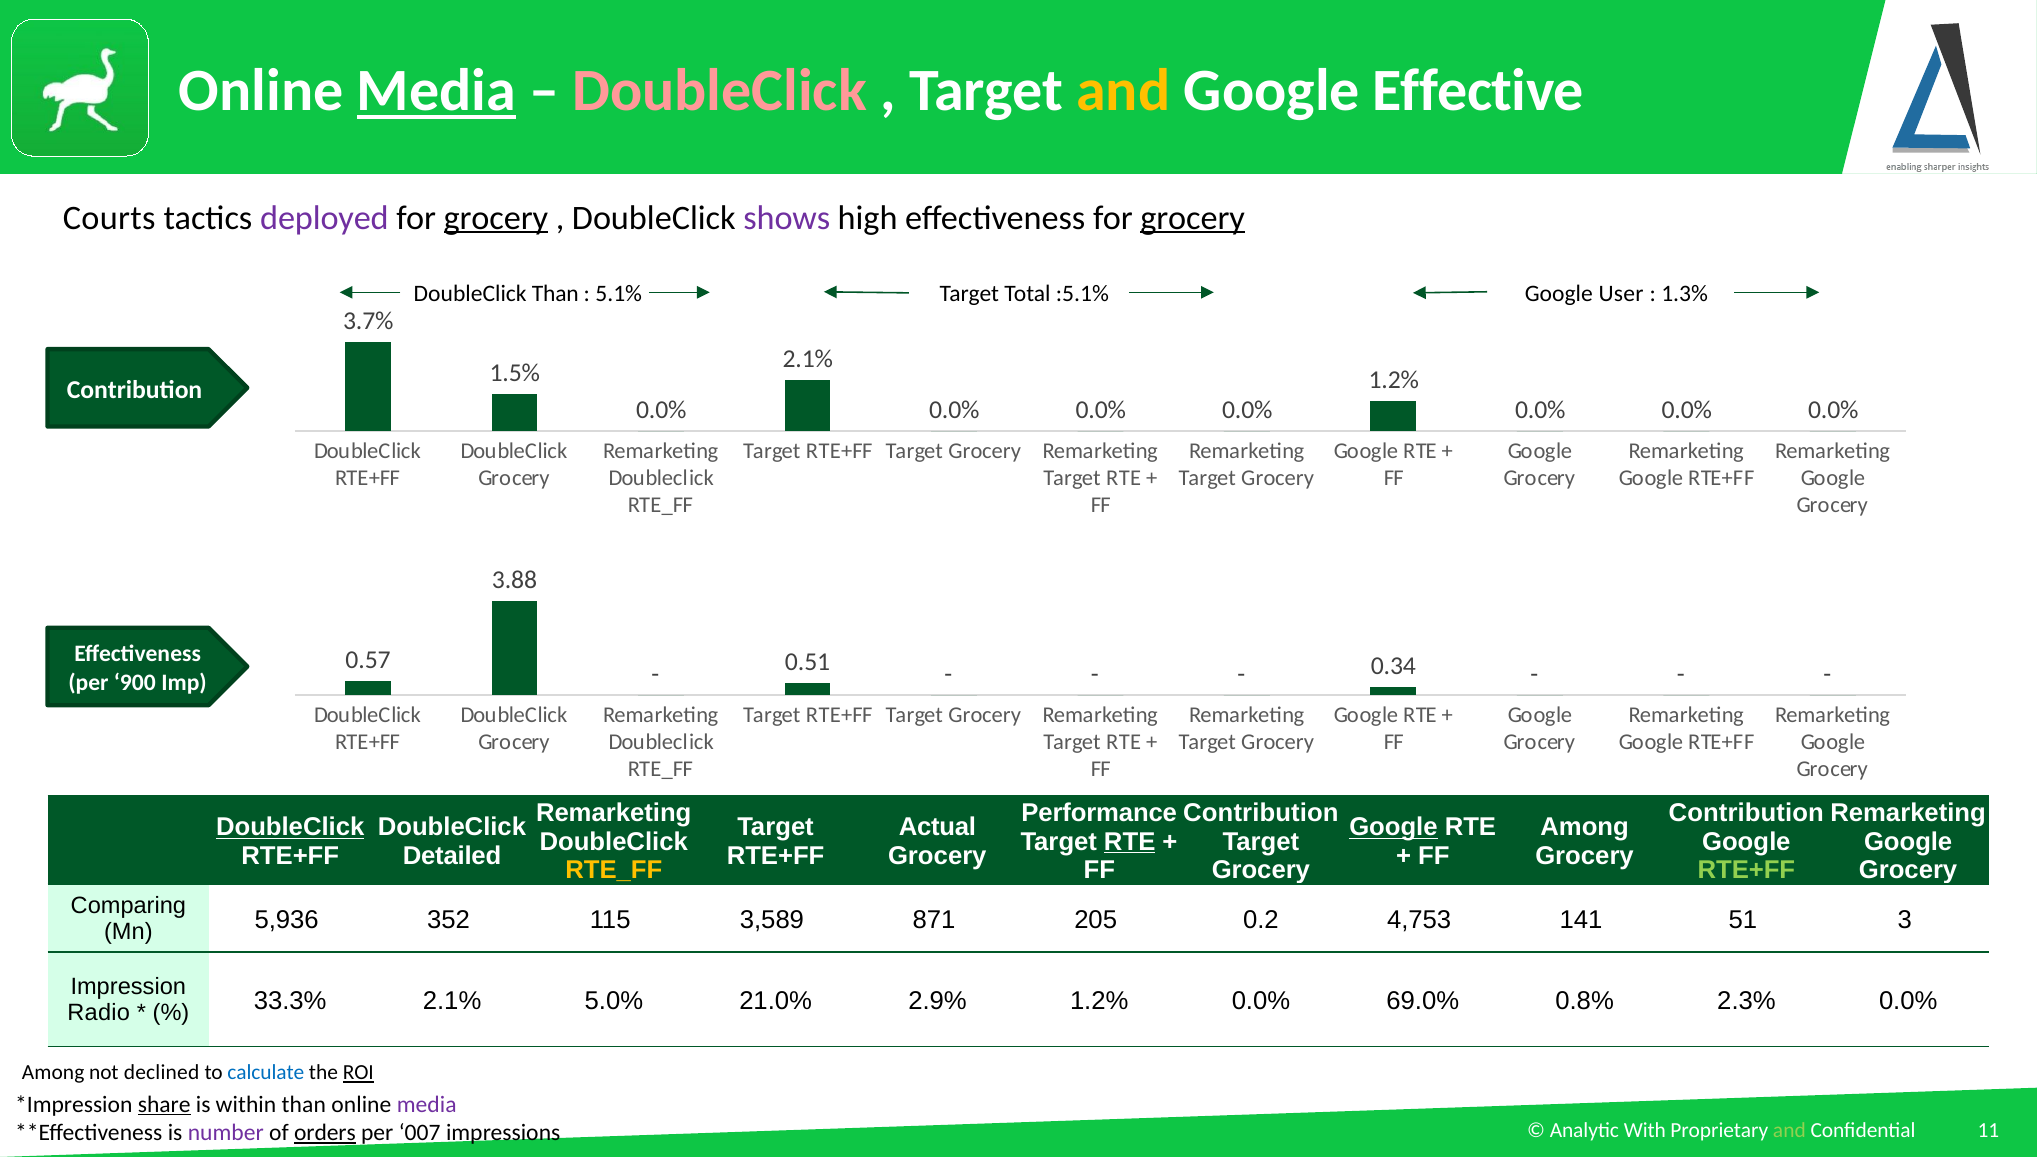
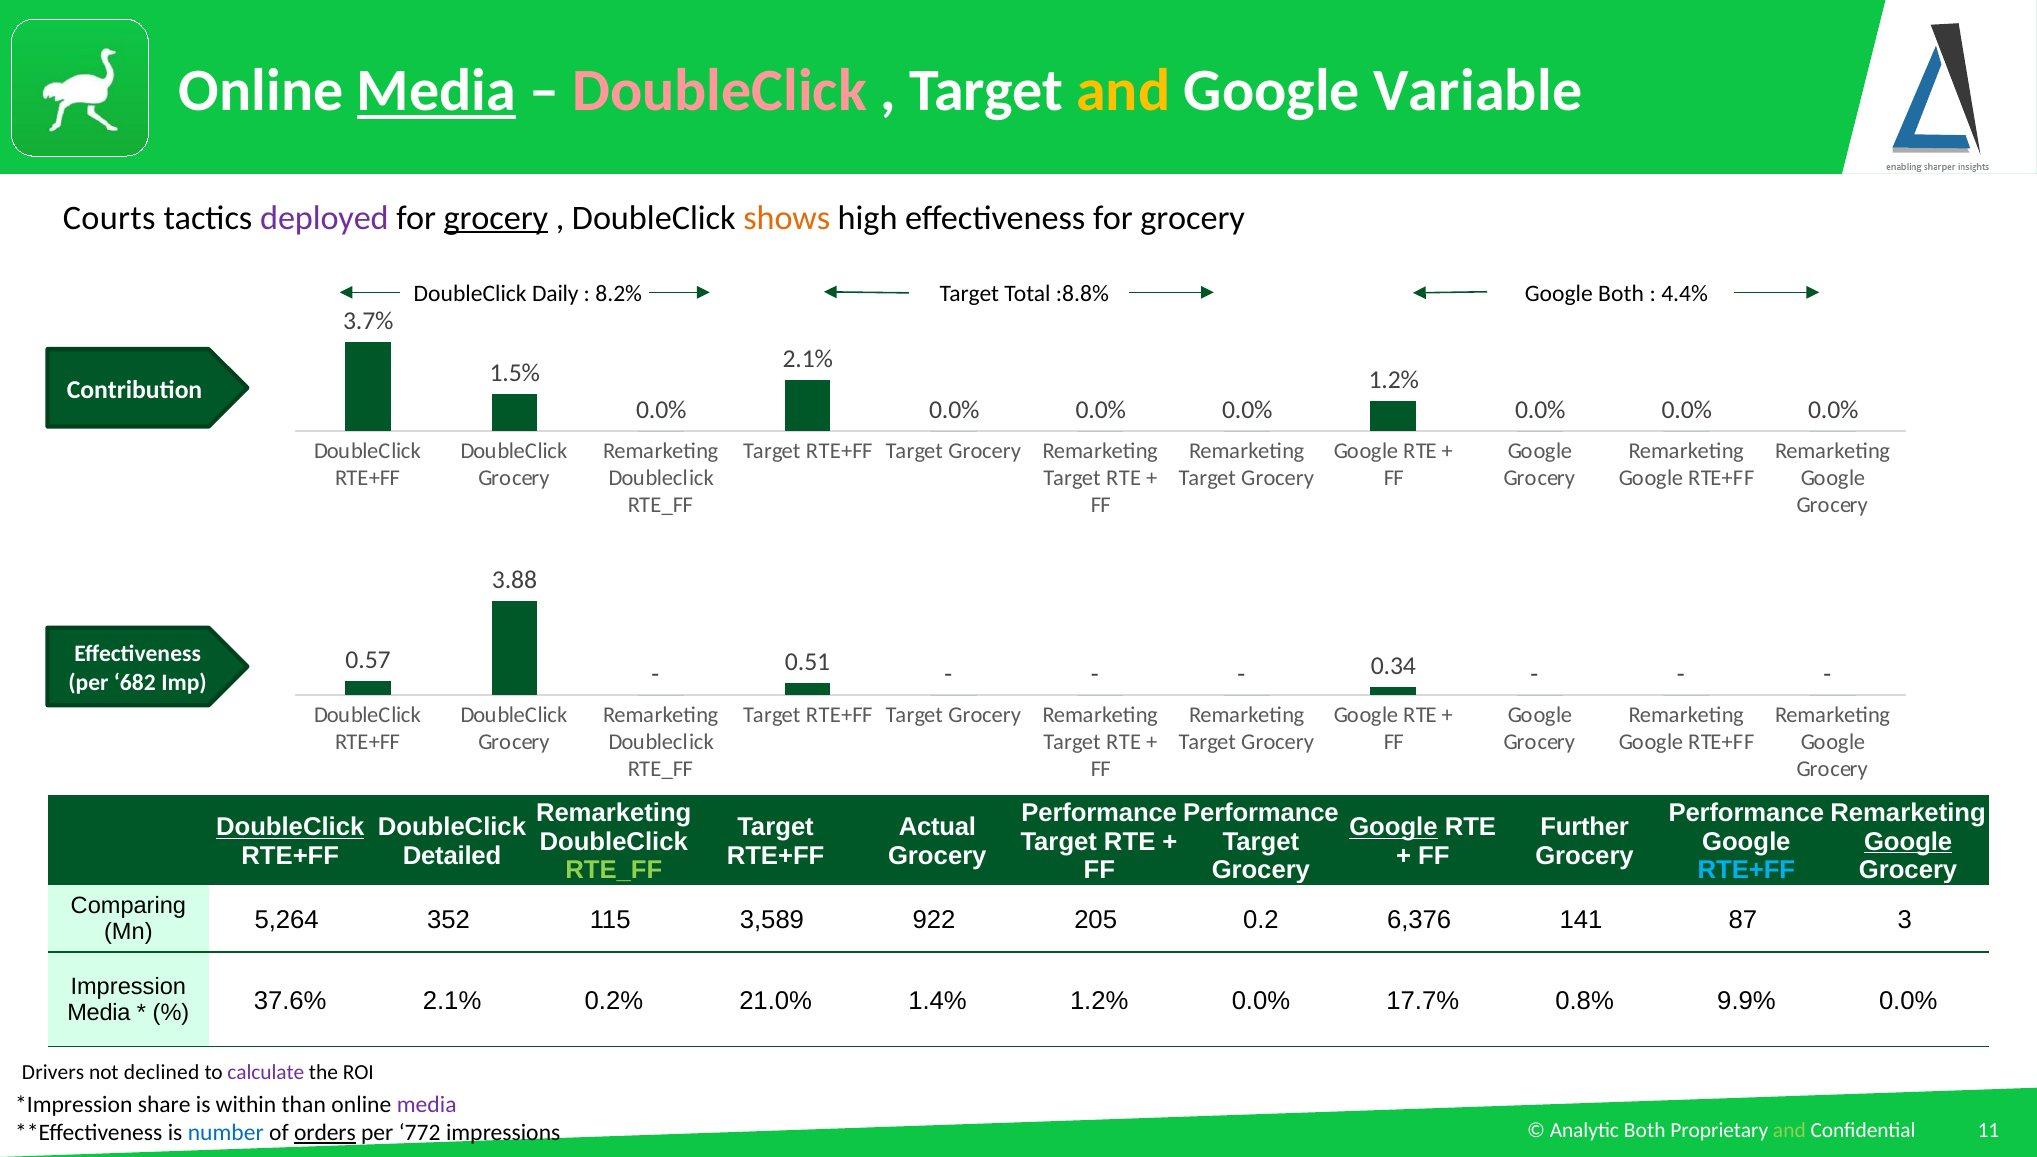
Effective: Effective -> Variable (1478, 91)
shows colour: purple -> orange (787, 218)
grocery underline: present -> none (1193, 218)
DoubleClick Than: Than -> Daily (555, 294)
5.1%: 5.1% -> 8.2% (619, 294)
:5.1%: :5.1% -> :8.8% (1082, 294)
Google User: User -> Both (1621, 294)
1.3%: 1.3% -> 4.4% (1685, 294)
900: 900 -> 682 (135, 682)
Contribution: Contribution -> Performance (1261, 813)
Contribution: Contribution -> Performance (1746, 813)
Among: Among -> Further (1585, 828)
RTE underline: present -> none (1130, 842)
Google underline: none -> present (1908, 842)
RTE_FF colour: yellow -> light green (614, 871)
RTE+FF colour: light green -> light blue (1746, 871)
5,936: 5,936 -> 5,264 (287, 920)
871: 871 -> 922 (934, 920)
4,753: 4,753 -> 6,376 (1419, 920)
51: 51 -> 87 (1743, 920)
Radio: Radio -> Media (99, 1013)
33.3%: 33.3% -> 37.6% (290, 1001)
5.0%: 5.0% -> 0.2% (614, 1001)
2.9%: 2.9% -> 1.4% (938, 1001)
69.0%: 69.0% -> 17.7% (1423, 1001)
2.3%: 2.3% -> 9.9% (1746, 1001)
Among: Among -> Drivers (53, 1073)
calculate colour: blue -> purple (266, 1073)
ROI underline: present -> none (358, 1073)
share underline: present -> none (164, 1105)
Analytic With: With -> Both (1645, 1131)
number colour: purple -> blue (226, 1133)
007: 007 -> 772 (420, 1133)
